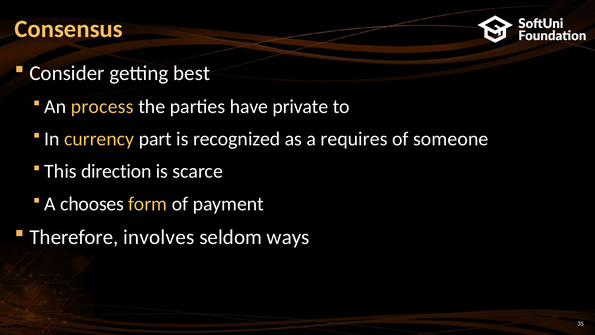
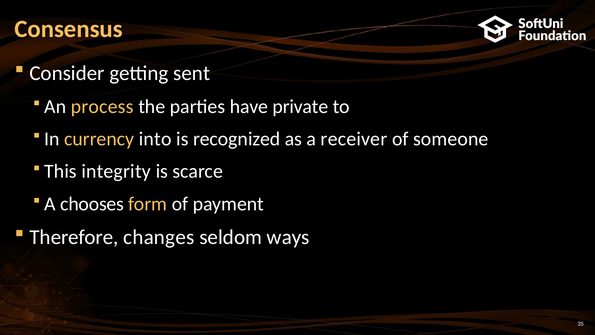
best: best -> sent (192, 73)
part: part -> into (155, 139)
requires: requires -> receiver (354, 139)
direction: direction -> integrity (116, 171)
involves: involves -> changes (159, 237)
